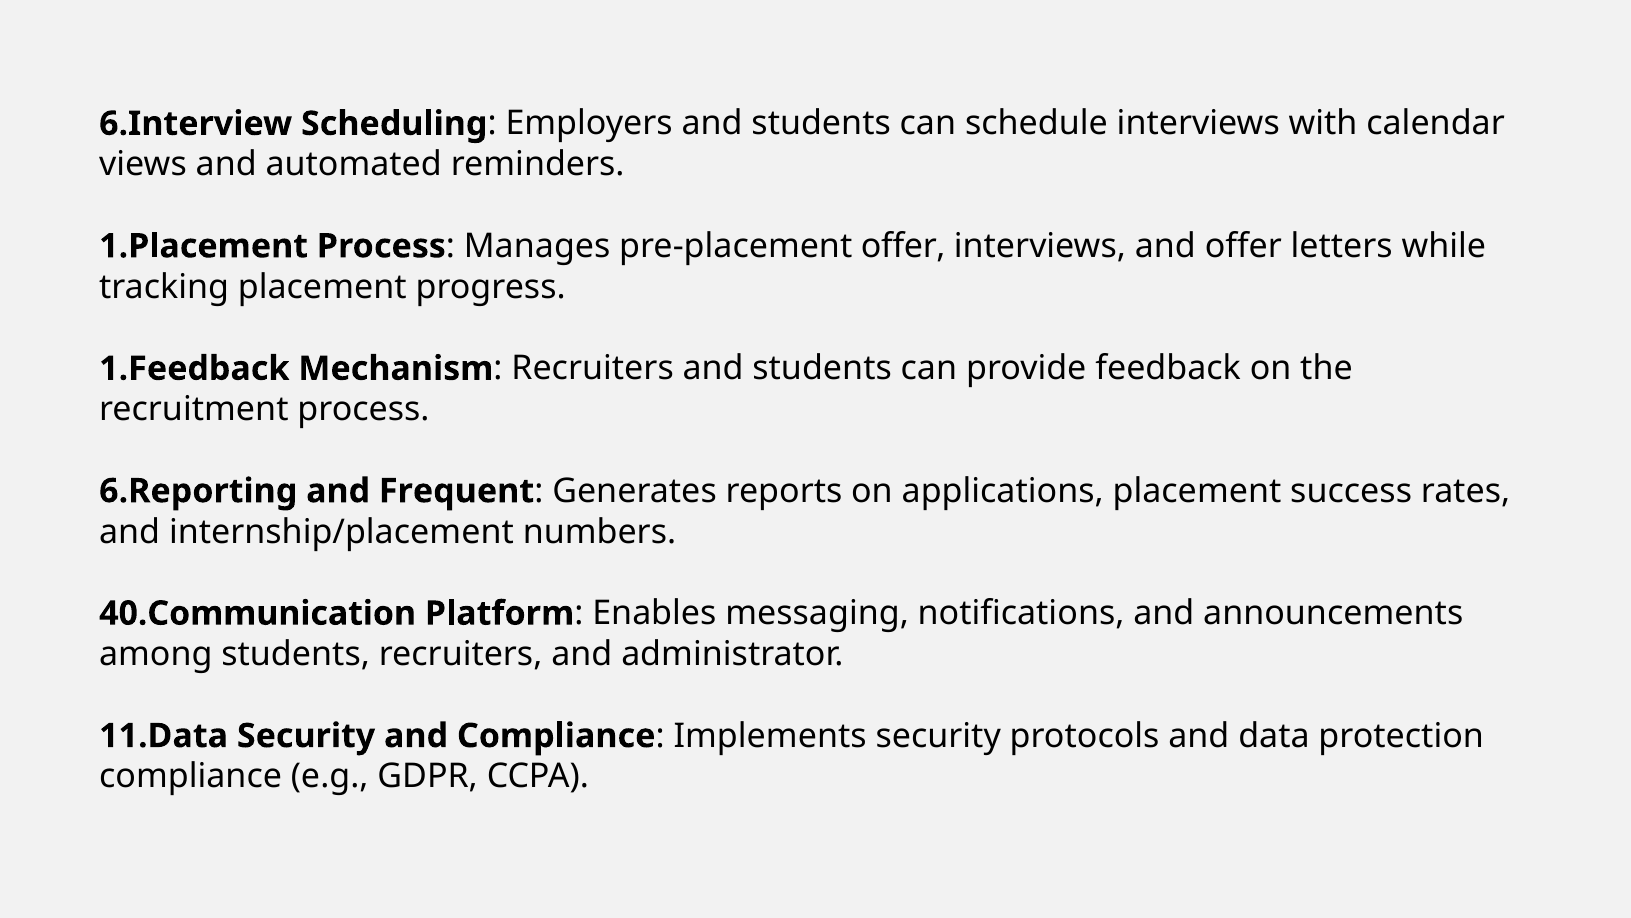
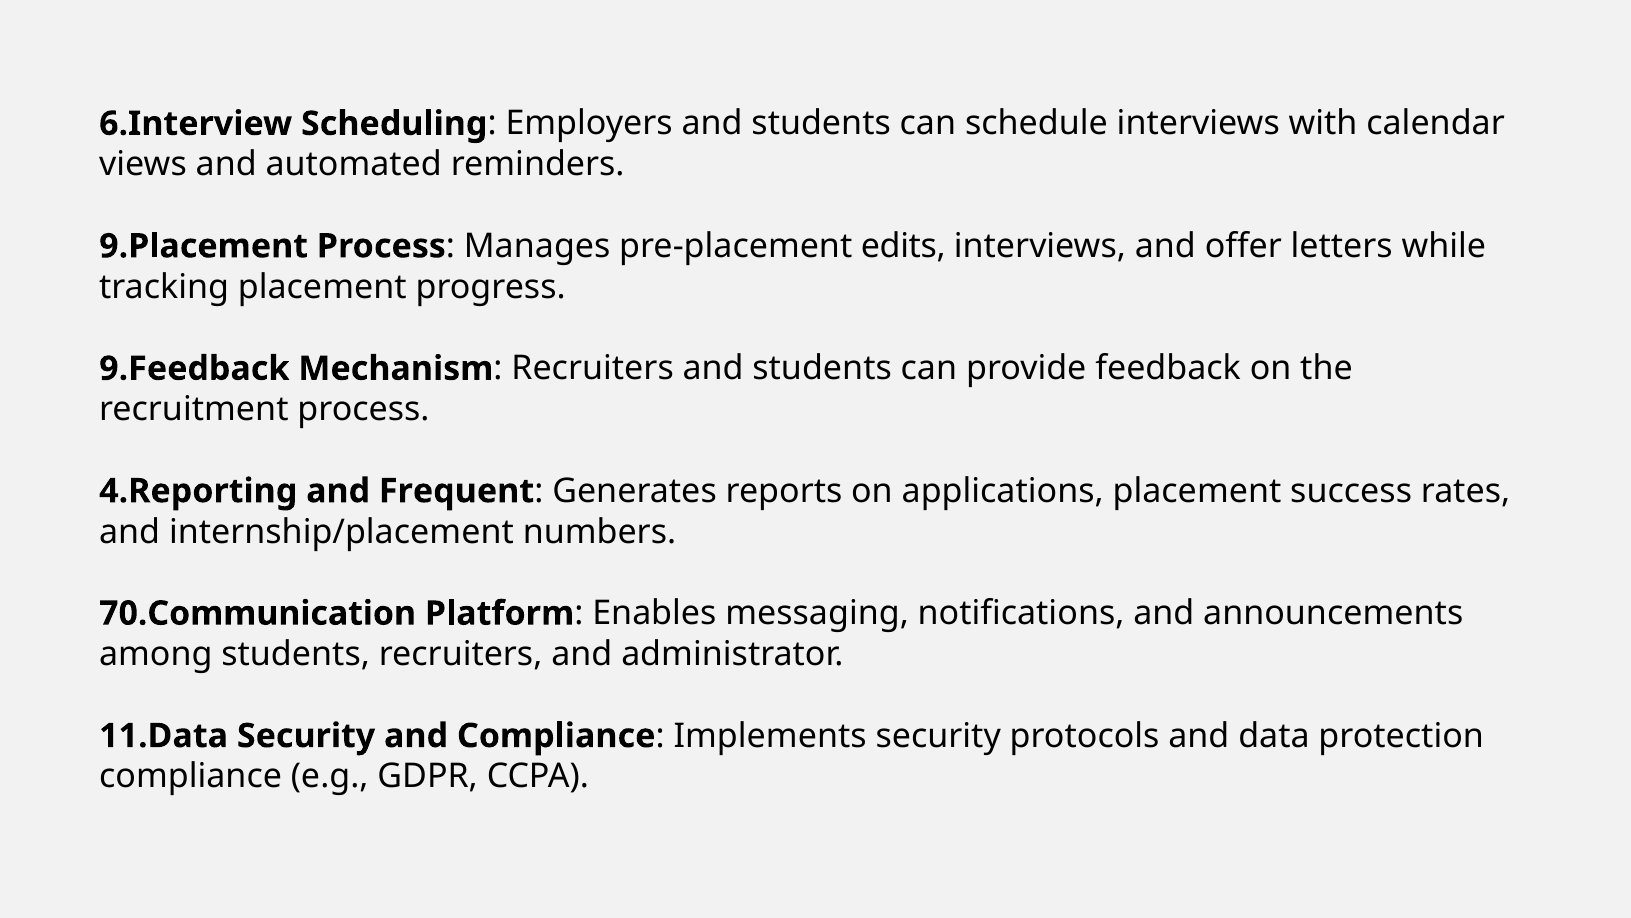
1.Placement: 1.Placement -> 9.Placement (204, 246)
pre-placement offer: offer -> edits (903, 246)
1.Feedback: 1.Feedback -> 9.Feedback (194, 368)
6.Reporting: 6.Reporting -> 4.Reporting (198, 491)
40.Communication: 40.Communication -> 70.Communication (258, 613)
